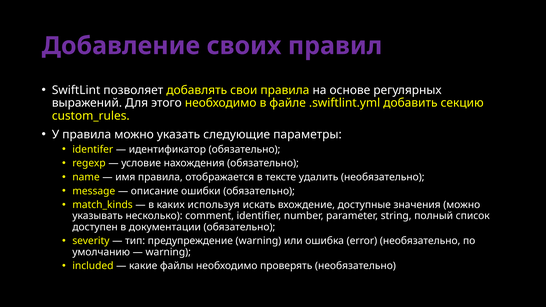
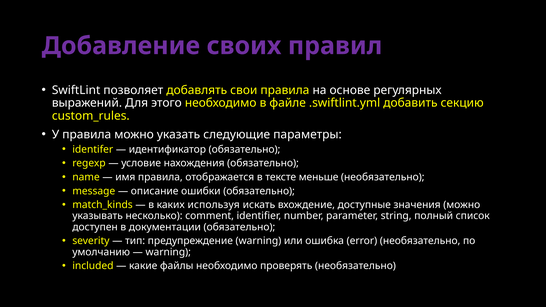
удалить: удалить -> меньше (319, 177)
